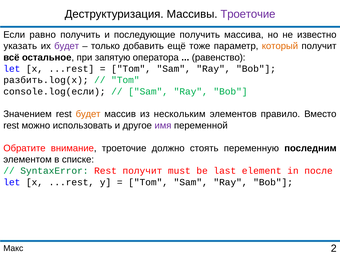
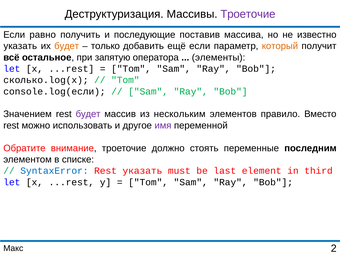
последующие получить: получить -> поставив (200, 35)
будет colour: purple -> orange (67, 46)
ещё тоже: тоже -> если (200, 46)
равенство: равенство -> элементы (219, 57)
разбить.log(x: разбить.log(x -> сколько.log(x (46, 80)
будет colour: orange -> purple (88, 114)
переменную: переменную -> переменные (251, 148)
SyntaxError colour: green -> blue (54, 171)
Rest получит: получит -> указать (142, 171)
после: после -> third (319, 171)
